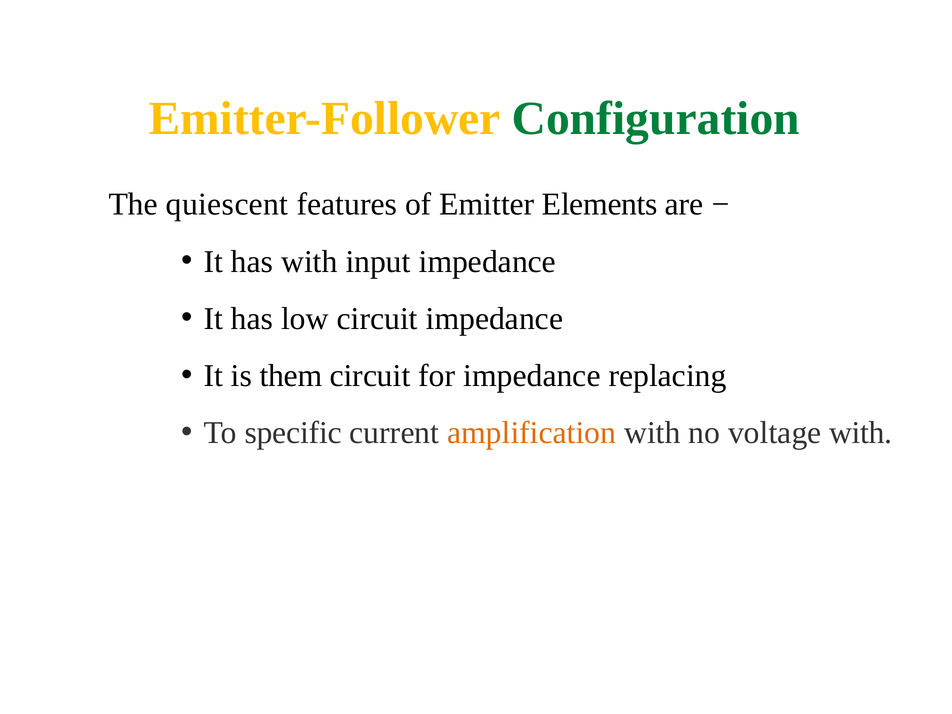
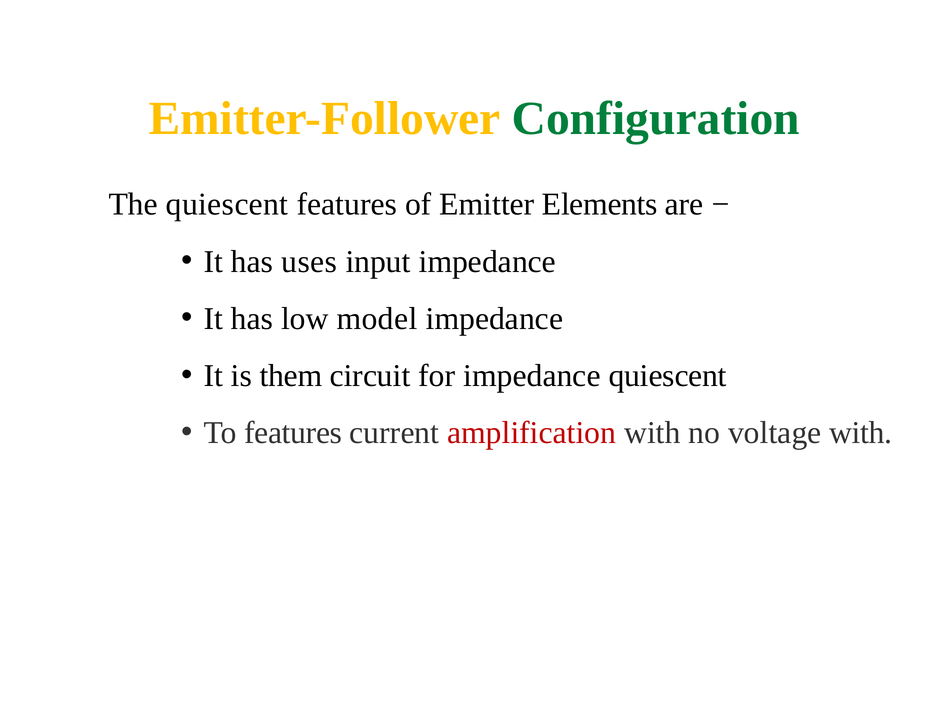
has with: with -> uses (309, 262)
low circuit: circuit -> model (377, 319)
impedance replacing: replacing -> quiescent (668, 376)
To specific: specific -> features (293, 433)
amplification colour: orange -> red (532, 433)
